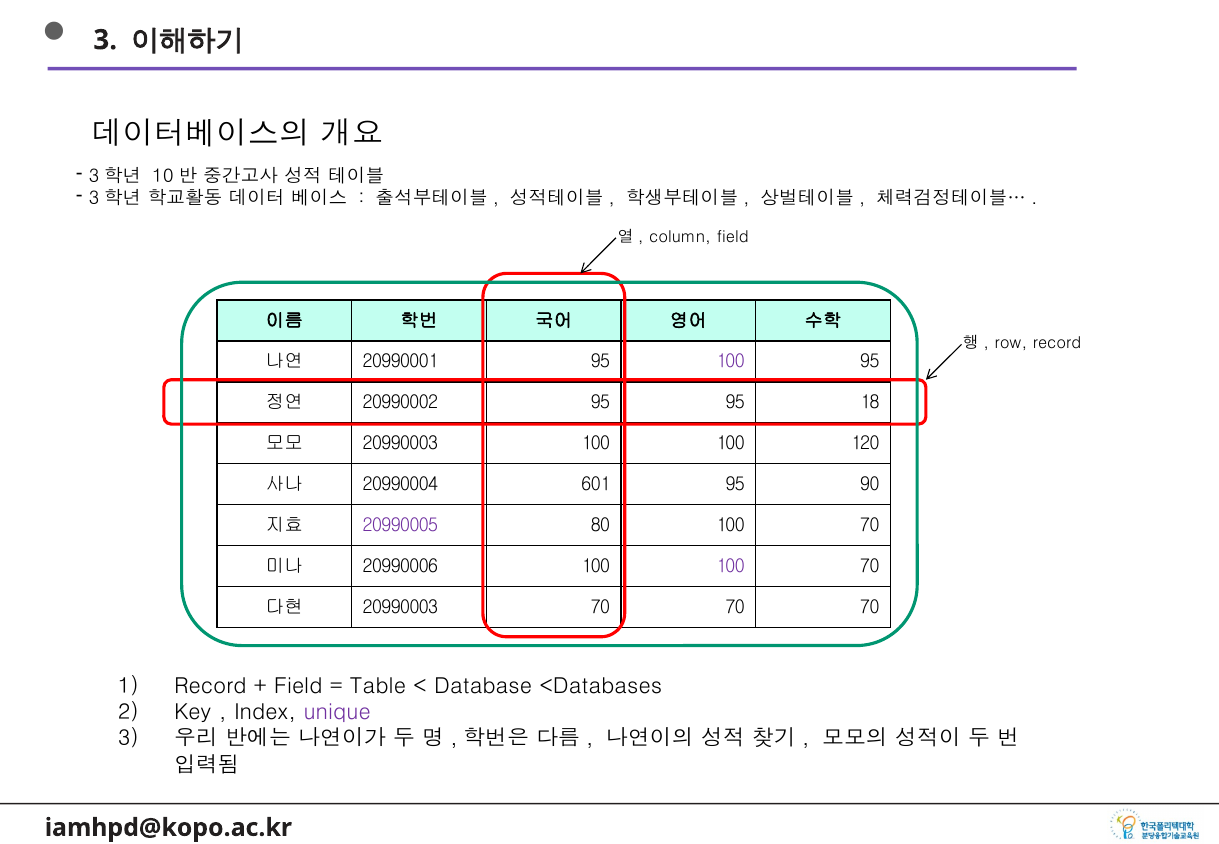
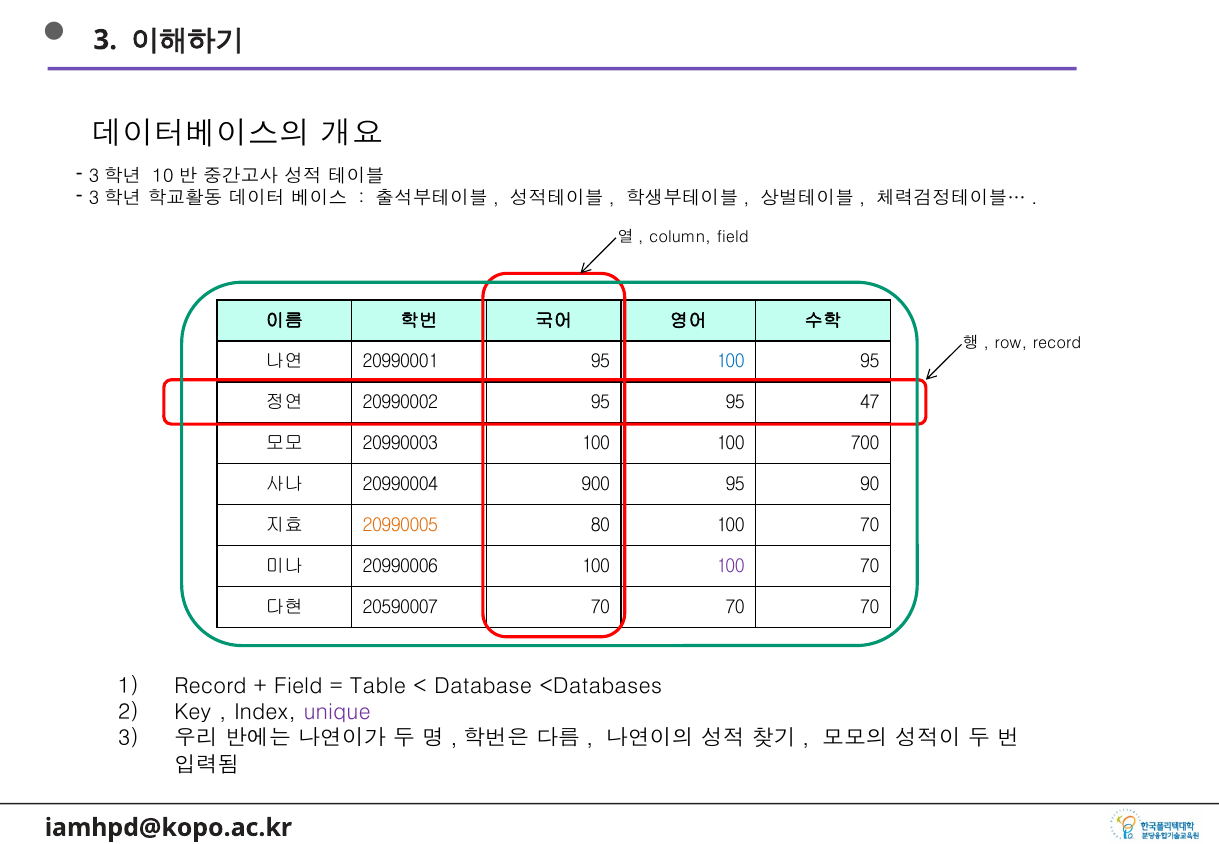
100 colour: purple -> blue (730, 362)
18: 18 -> 47 (870, 402)
120: 120 -> 700 (865, 443)
601: 601 -> 900 (596, 484)
20990005 colour: purple -> orange (400, 525)
20990003: 20990003 -> 20590007 (400, 607)
